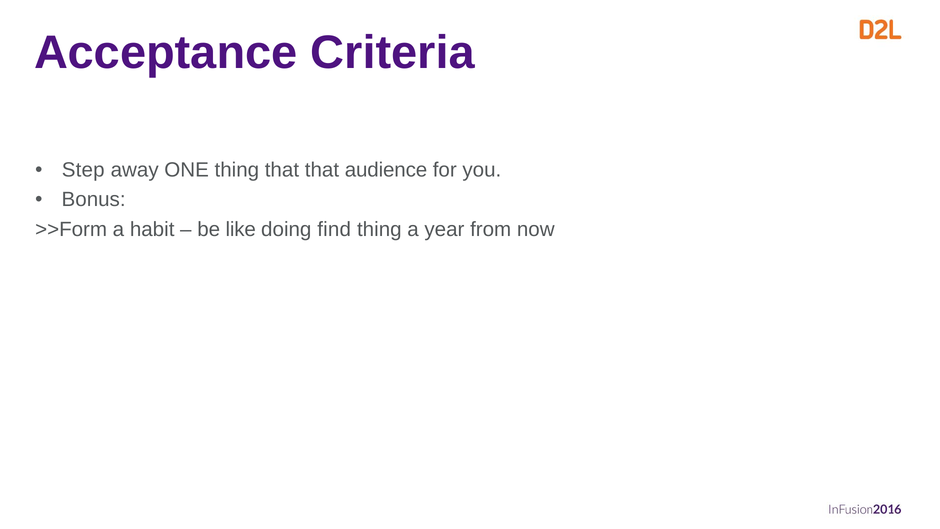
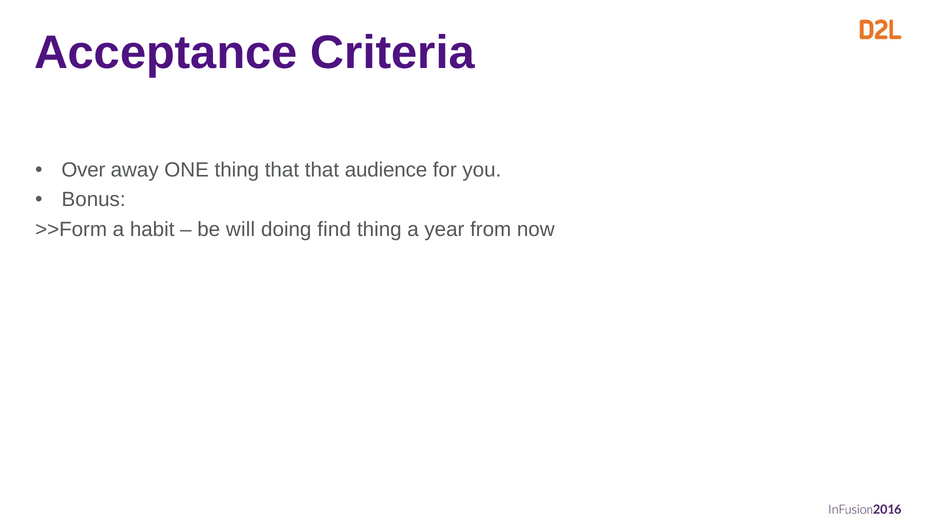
Step: Step -> Over (83, 170)
like: like -> will (241, 229)
